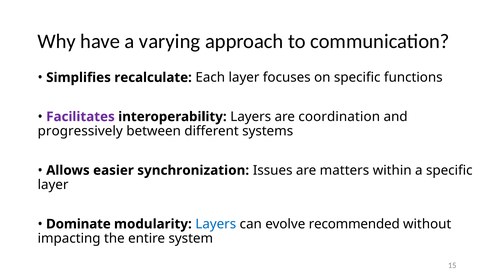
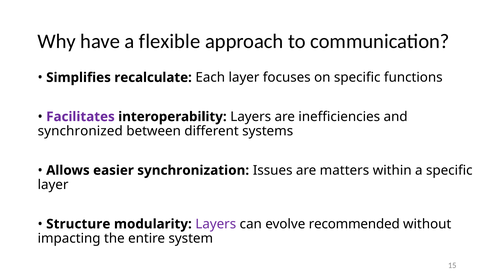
varying: varying -> flexible (170, 42)
coordination: coordination -> inefficiencies (339, 117)
progressively: progressively -> synchronized (80, 131)
Dominate: Dominate -> Structure (78, 224)
Layers colour: blue -> purple (216, 224)
